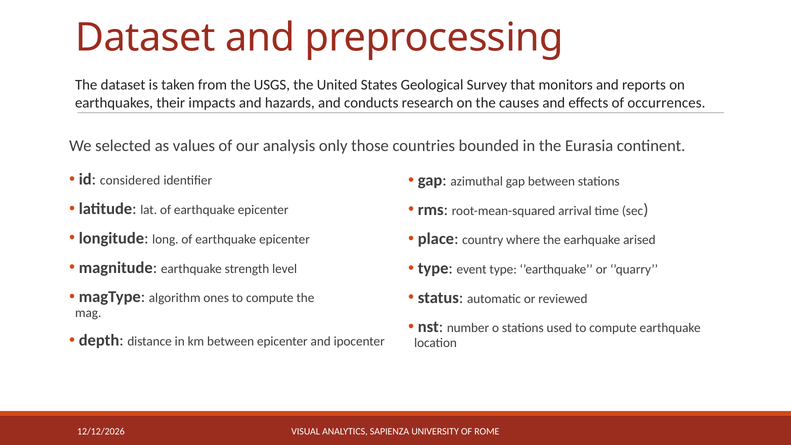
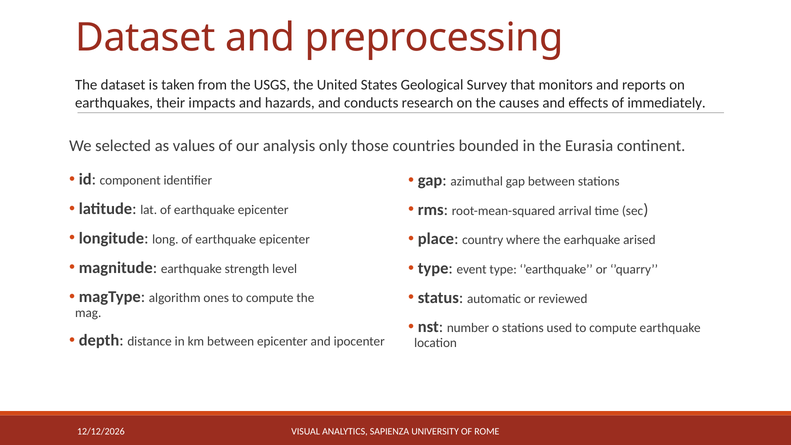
occurrences: occurrences -> immediately (667, 103)
considered: considered -> component (130, 181)
